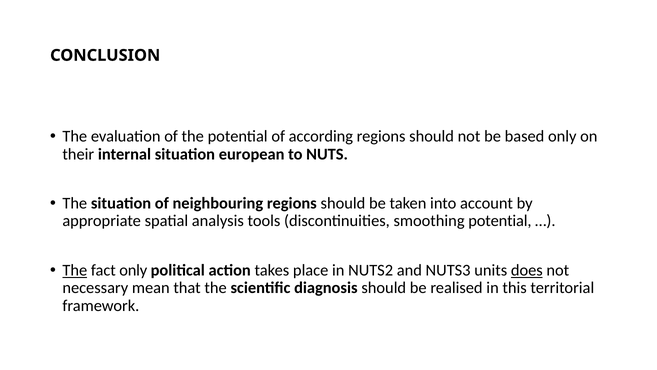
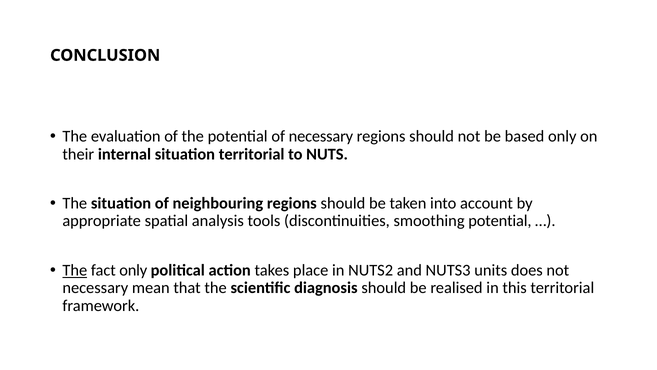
of according: according -> necessary (321, 136)
situation european: european -> territorial (252, 154)
does underline: present -> none (527, 270)
